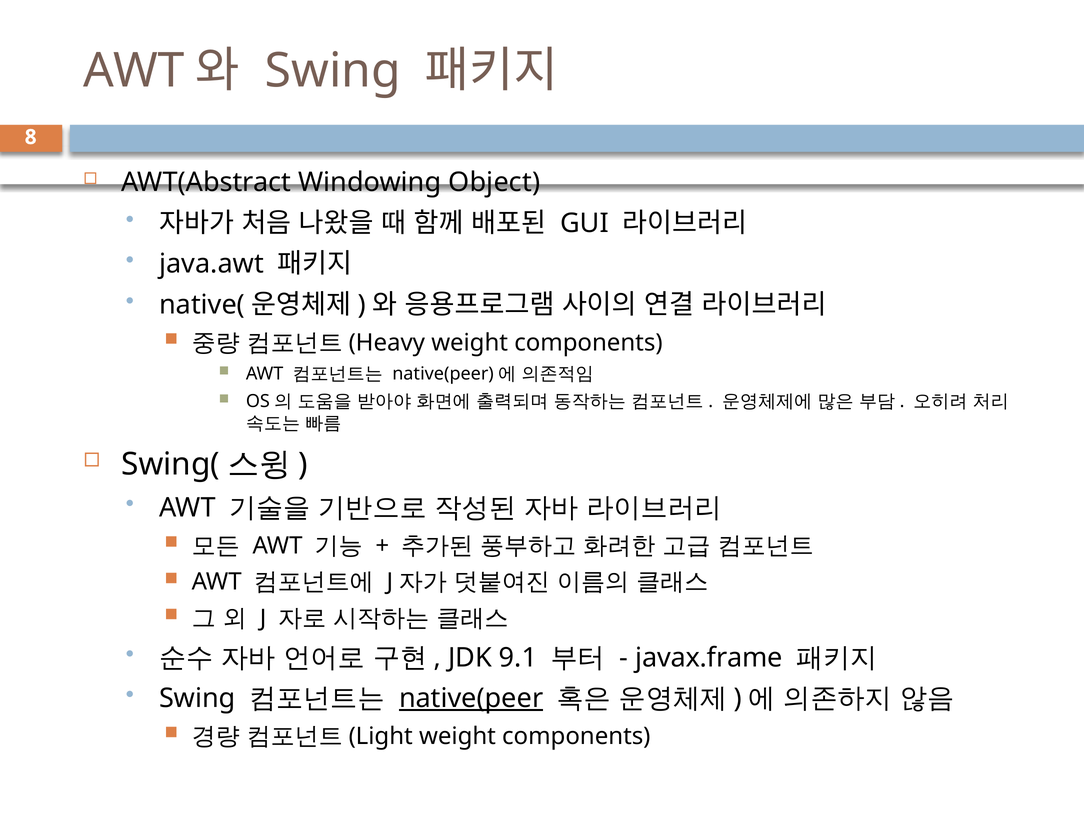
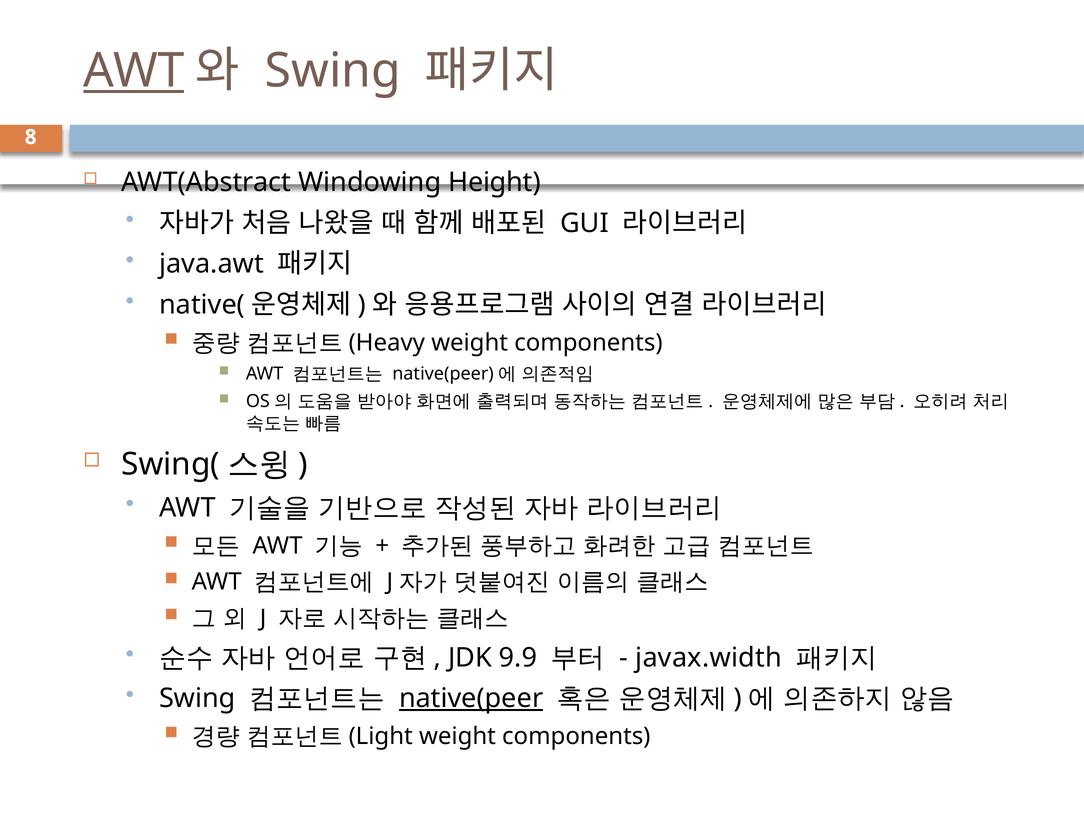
AWT underline: none -> present (134, 71)
Object: Object -> Height (494, 182)
9.1: 9.1 -> 9.9 (518, 658)
javax.frame: javax.frame -> javax.width (709, 658)
